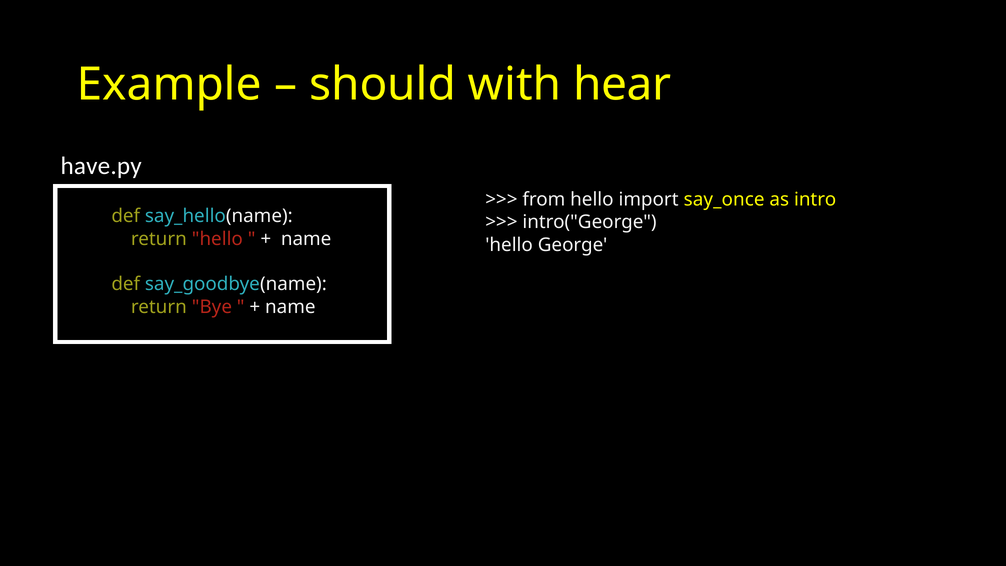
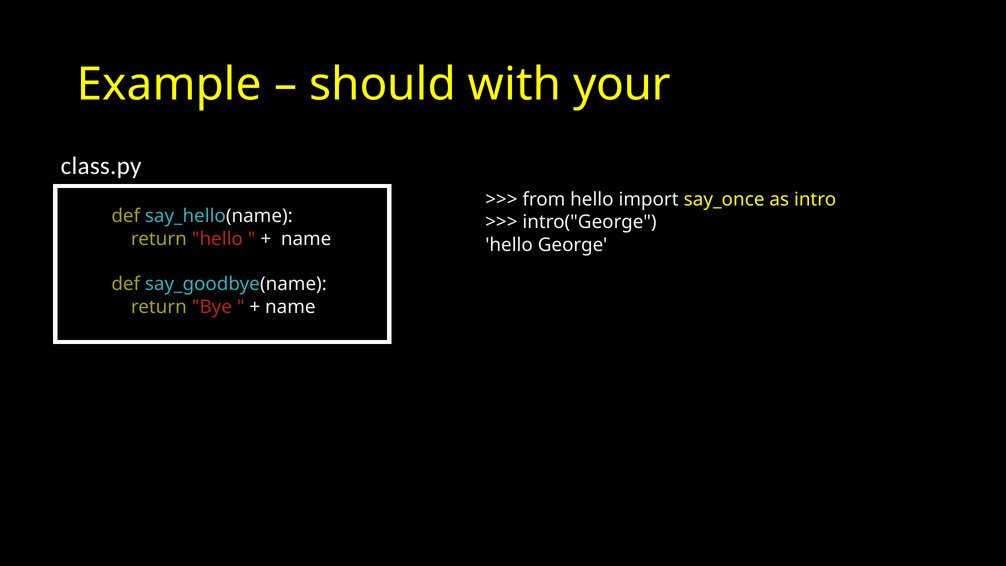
hear: hear -> your (622, 85)
have.py: have.py -> class.py (101, 166)
